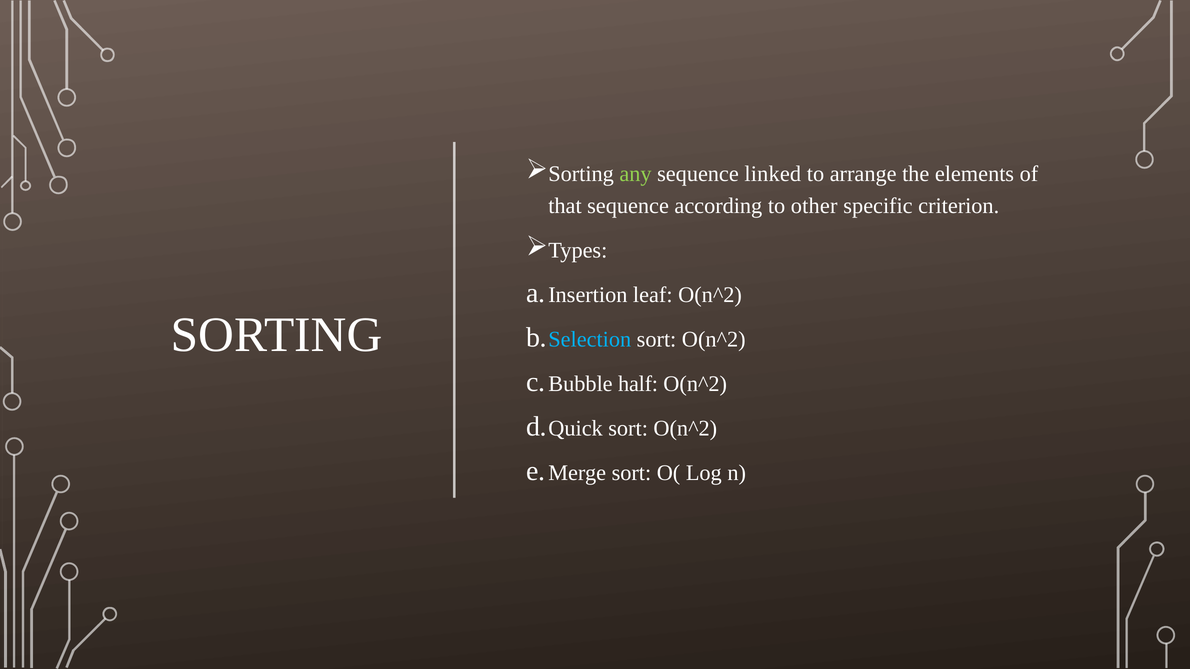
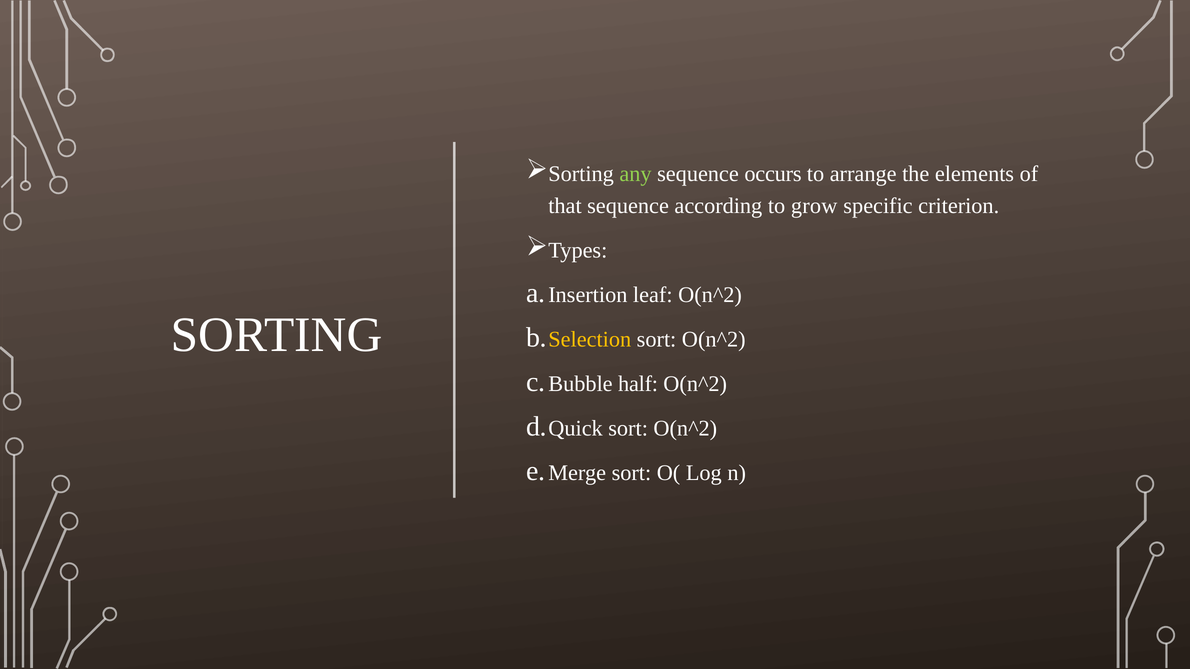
linked: linked -> occurs (773, 174)
other: other -> grow (814, 206)
Selection colour: light blue -> yellow (590, 340)
